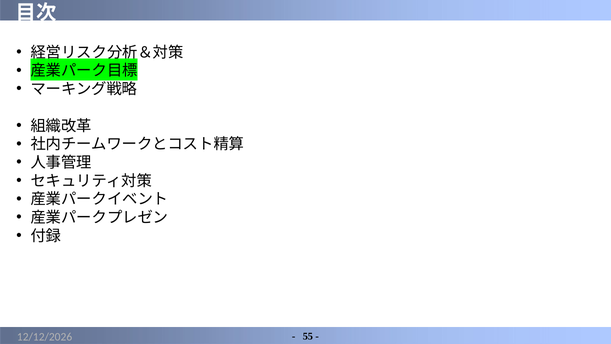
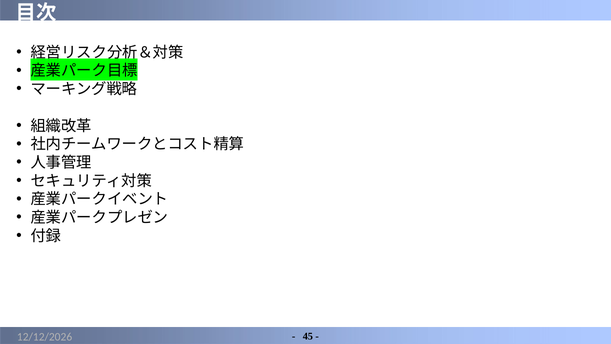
55: 55 -> 45 (308, 336)
